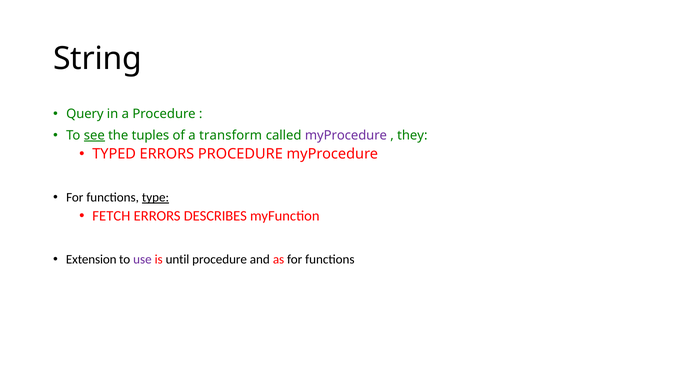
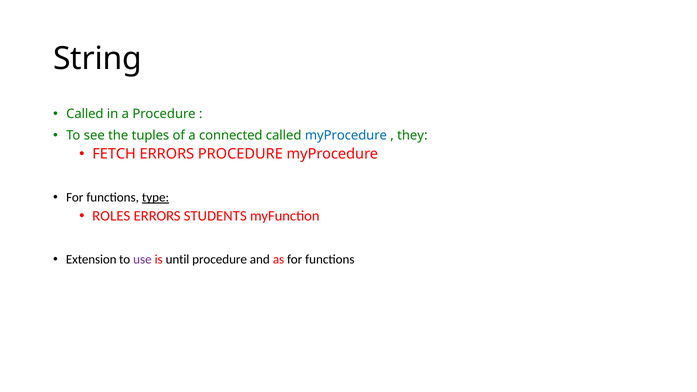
Query: Query -> Called (85, 114)
see underline: present -> none (94, 135)
transform: transform -> connected (231, 135)
myProcedure colour: purple -> blue (346, 135)
TYPED: TYPED -> FETCH (114, 154)
FETCH: FETCH -> ROLES (111, 216)
DESCRIBES: DESCRIBES -> STUDENTS (215, 216)
